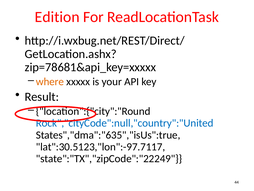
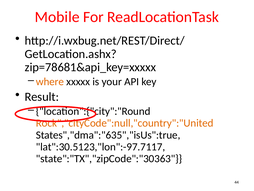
Edition: Edition -> Mobile (57, 17)
Rock","cityCode":null,"country":"United colour: blue -> orange (125, 123)
state":"TX","zipCode":"22249: state":"TX","zipCode":"22249 -> state":"TX","zipCode":"30363 (109, 158)
